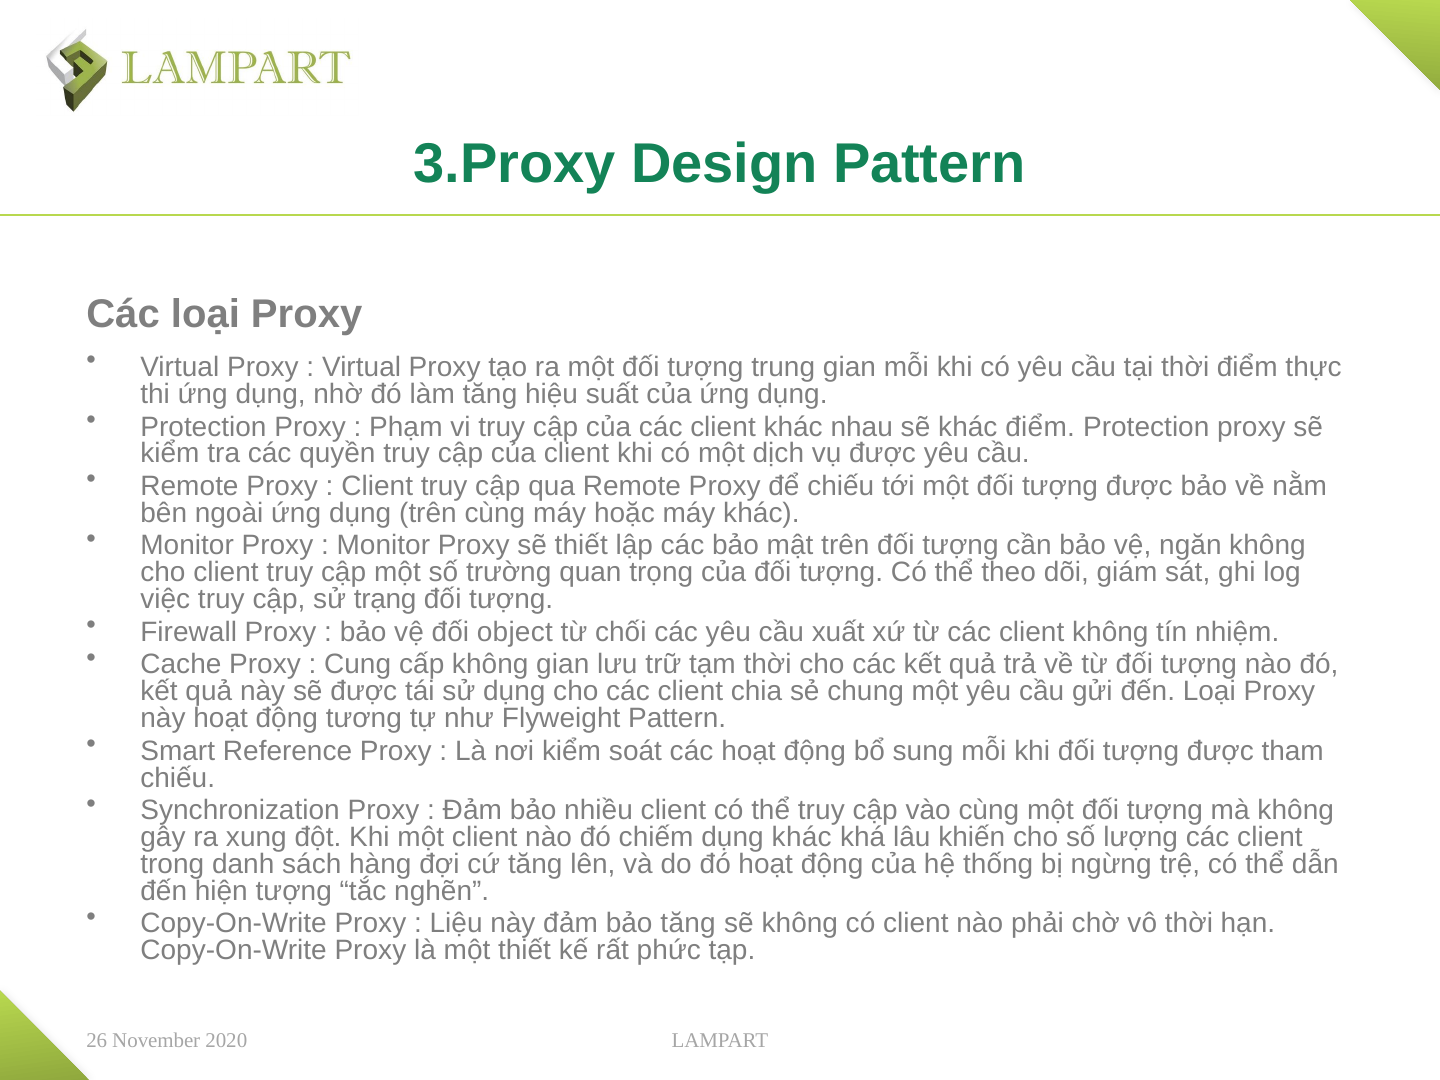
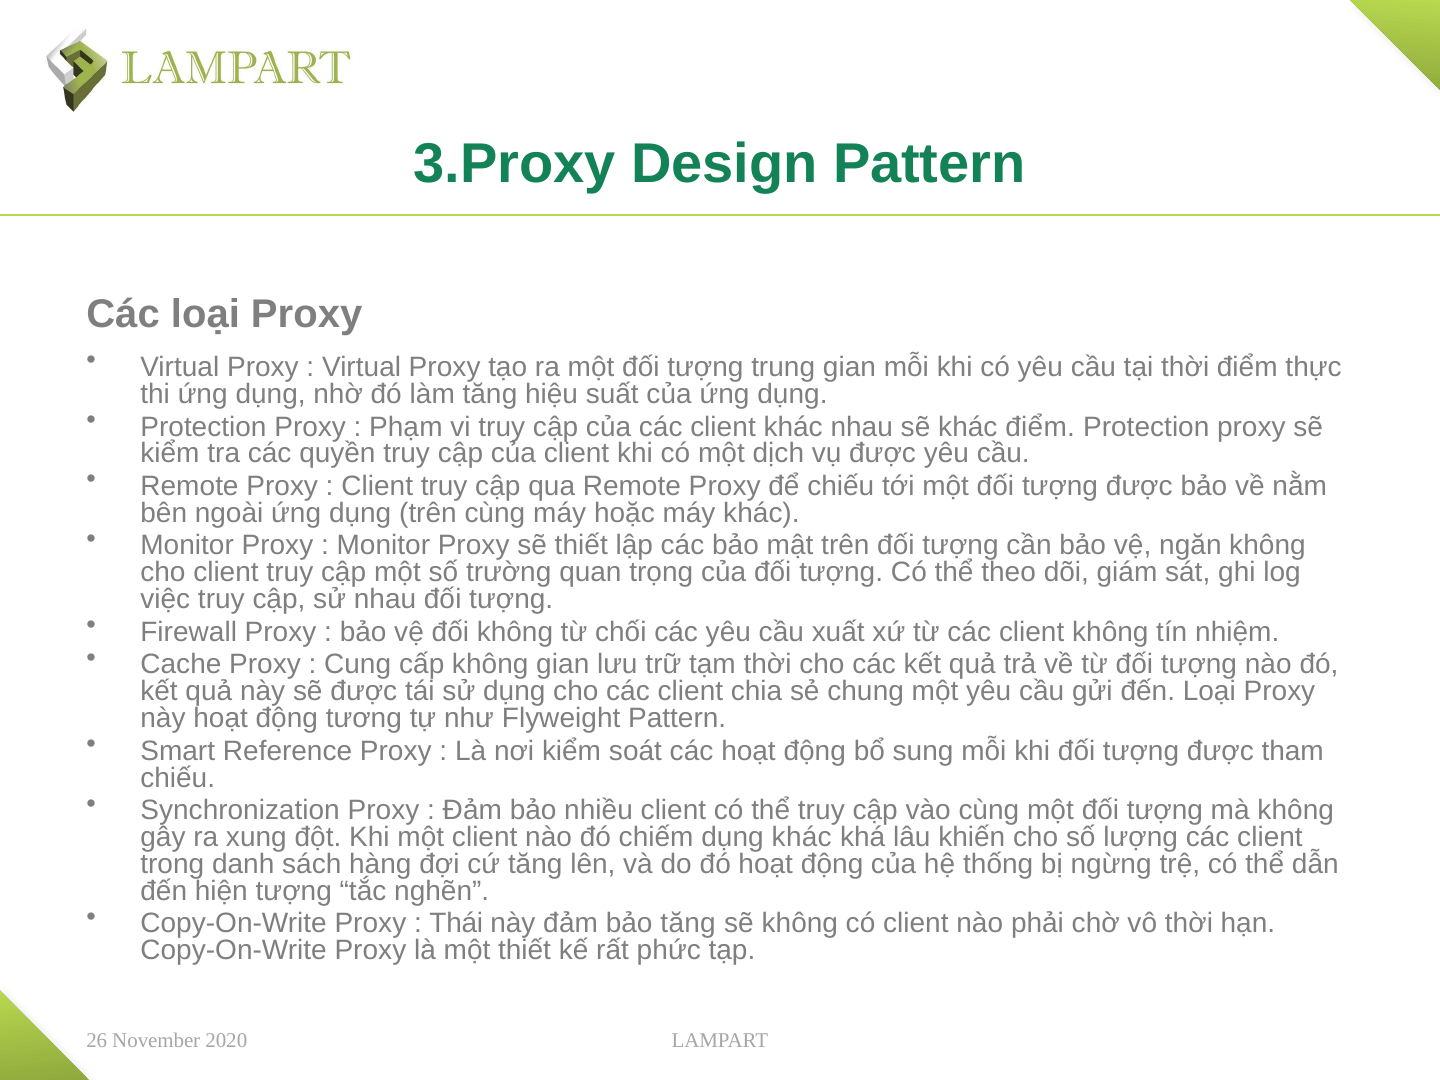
sử trạng: trạng -> nhau (385, 599)
đối object: object -> không (515, 632)
Liệu: Liệu -> Thái (456, 924)
